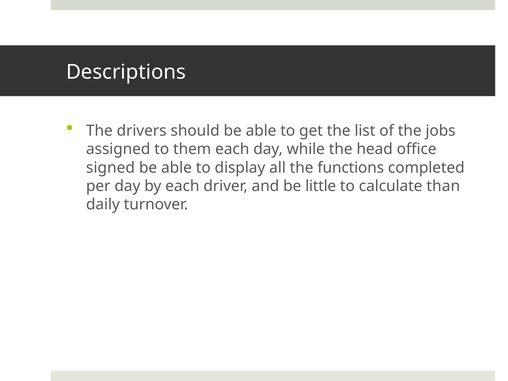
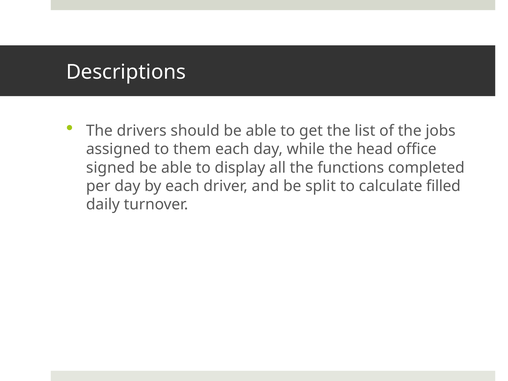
little: little -> split (321, 186)
than: than -> filled (443, 186)
